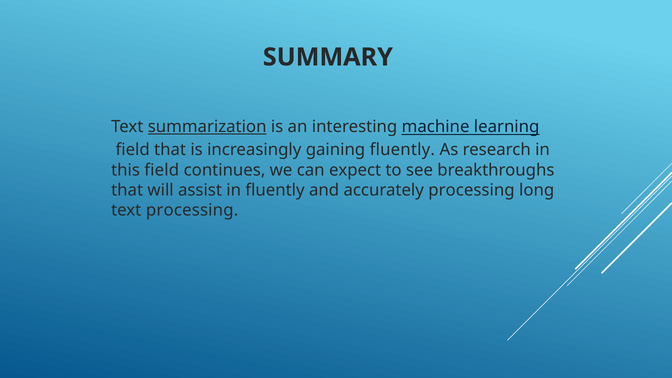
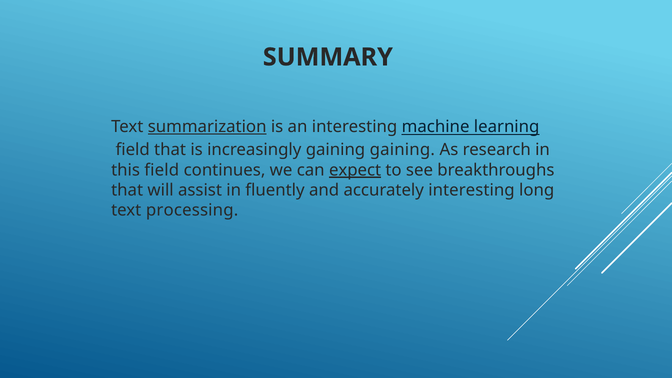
gaining fluently: fluently -> gaining (402, 150)
expect underline: none -> present (355, 170)
accurately processing: processing -> interesting (471, 190)
